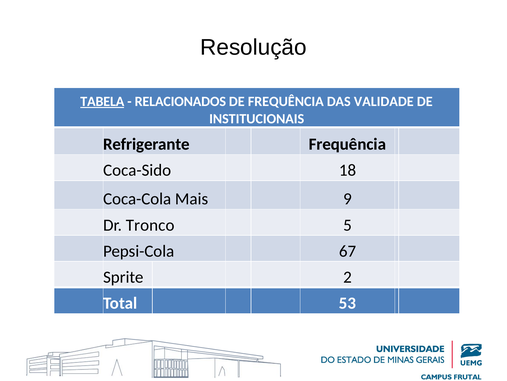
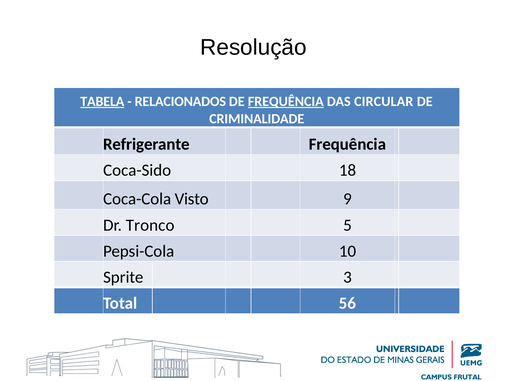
FREQUÊNCIA underline: none -> present (286, 101)
VALIDADE: VALIDADE -> CIRCULAR (384, 101)
INSTITUCIONAIS: INSTITUCIONAIS -> CRIMINALIDADE (257, 119)
Mais: Mais -> Visto (192, 199)
67: 67 -> 10 (348, 251)
2: 2 -> 3 (348, 277)
53: 53 -> 56 (348, 303)
